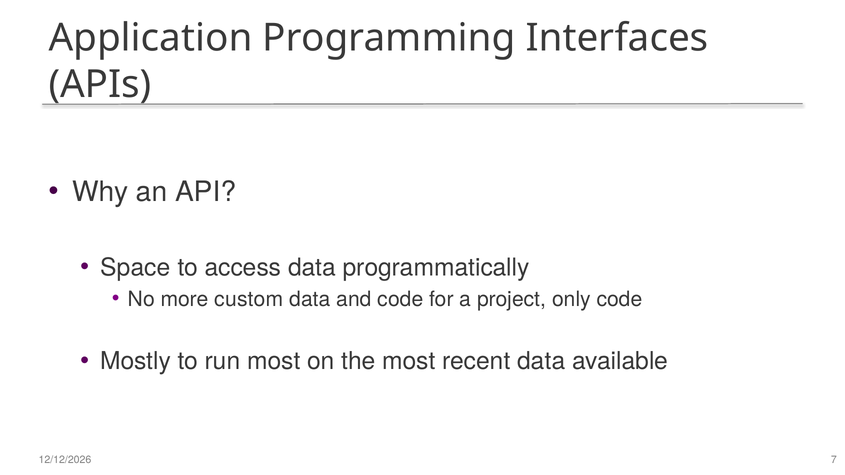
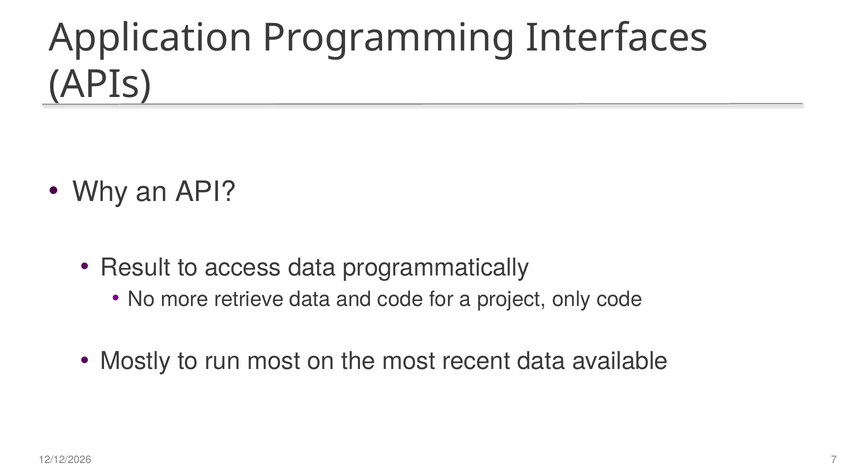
Space: Space -> Result (135, 268)
custom: custom -> retrieve (249, 299)
